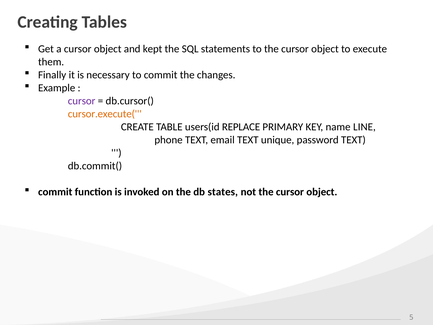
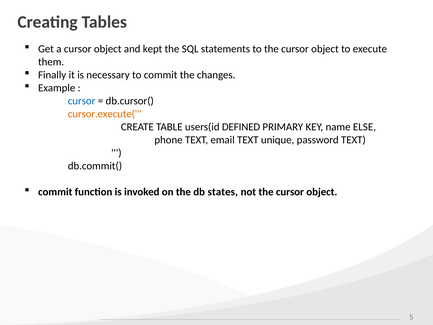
cursor colour: purple -> blue (82, 101)
REPLACE: REPLACE -> DEFINED (241, 127)
LINE: LINE -> ELSE (364, 127)
